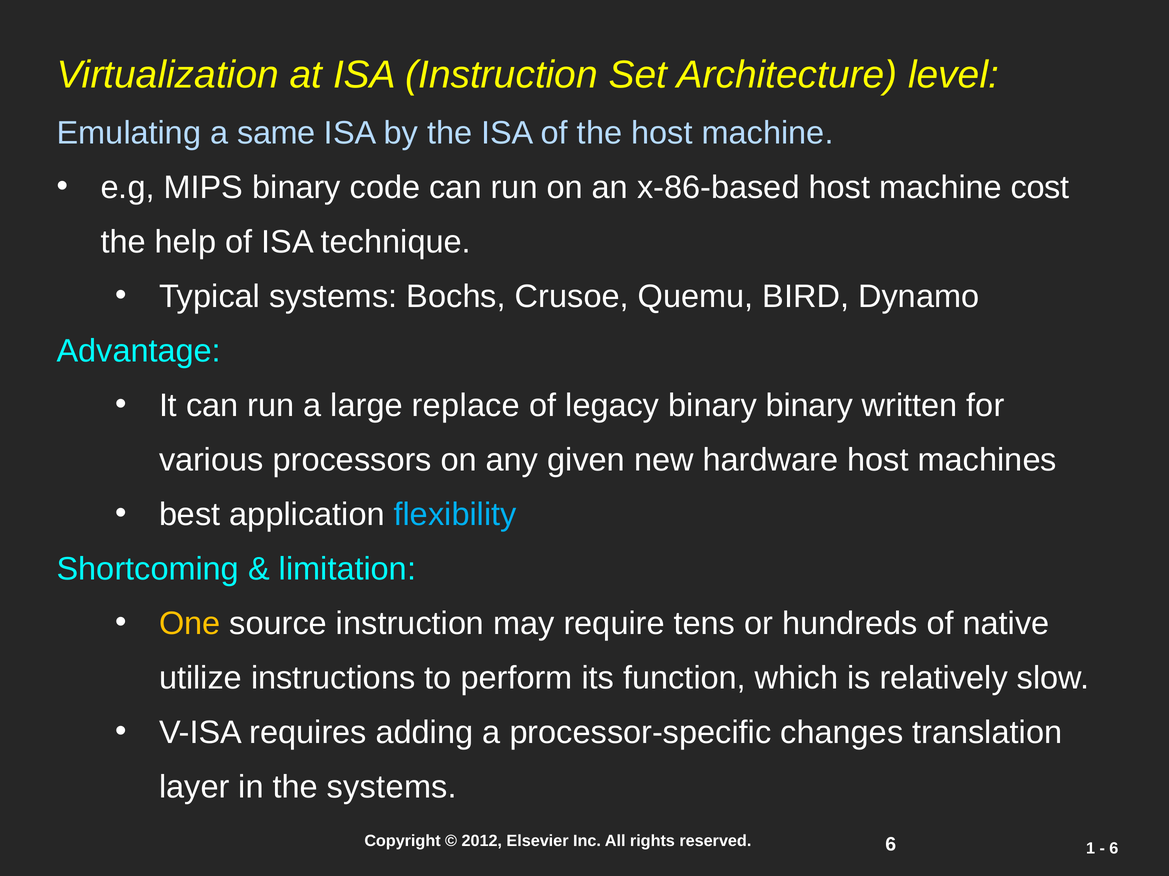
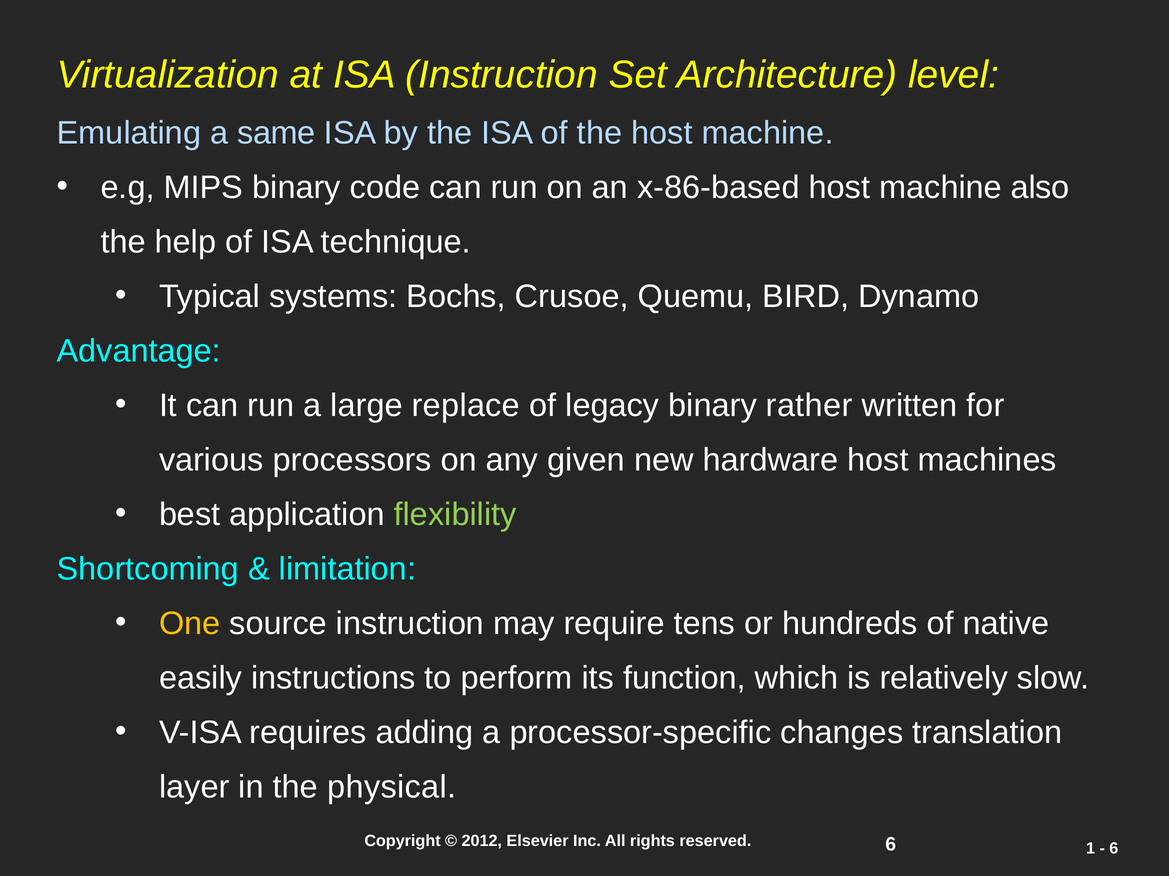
cost: cost -> also (1040, 188)
binary binary: binary -> rather (809, 406)
flexibility colour: light blue -> light green (455, 515)
utilize: utilize -> easily (200, 678)
the systems: systems -> physical (392, 787)
